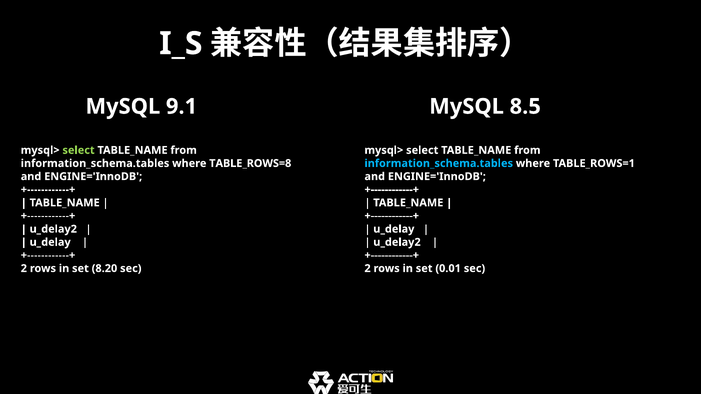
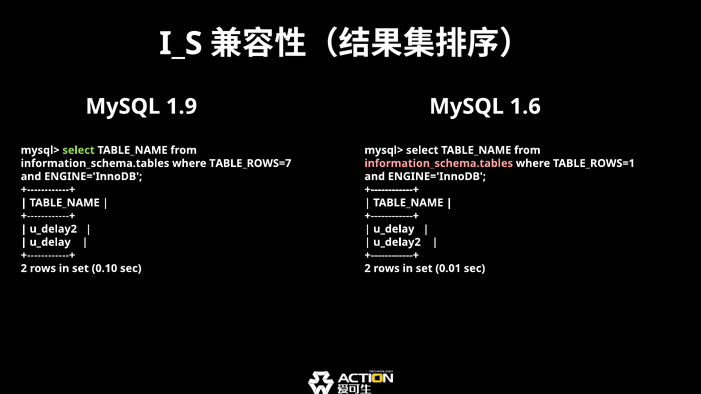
9.1: 9.1 -> 1.9 (182, 107)
8.5: 8.5 -> 1.6 (525, 107)
TABLE_ROWS=8: TABLE_ROWS=8 -> TABLE_ROWS=7 (250, 163)
information_schema.tables colour: light blue -> pink (439, 163)
8.20: 8.20 -> 0.10 (104, 269)
